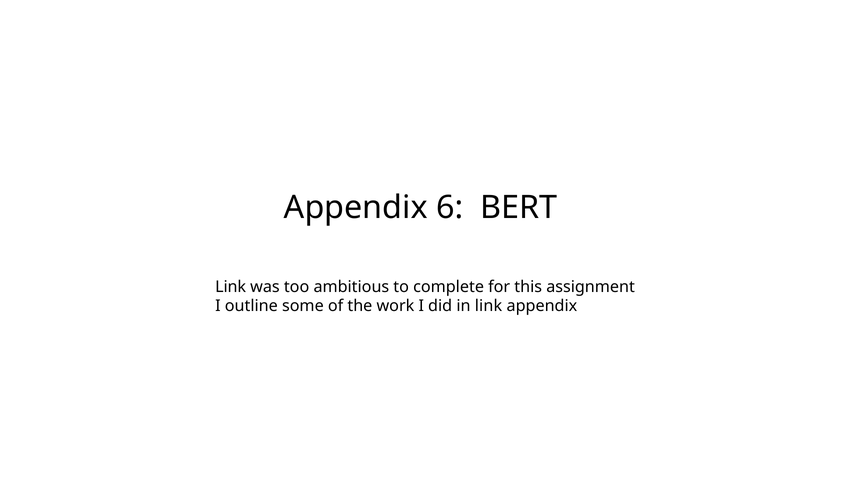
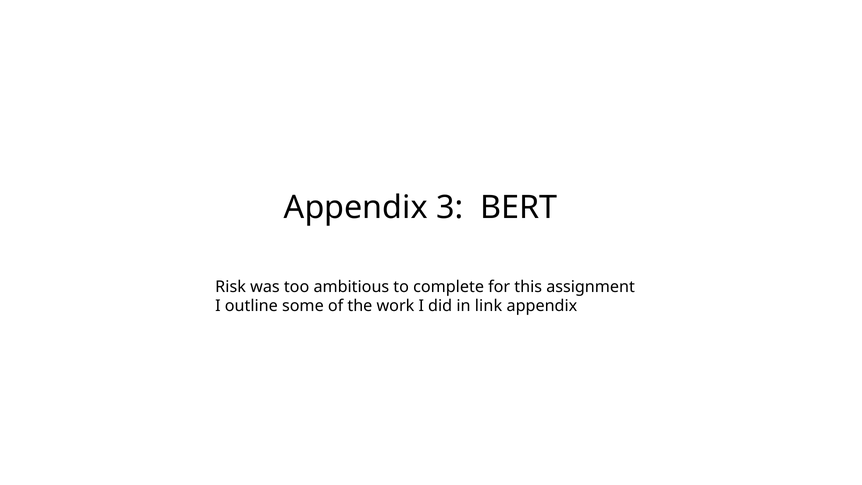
6: 6 -> 3 (450, 208)
Link: Link -> Risk (231, 287)
